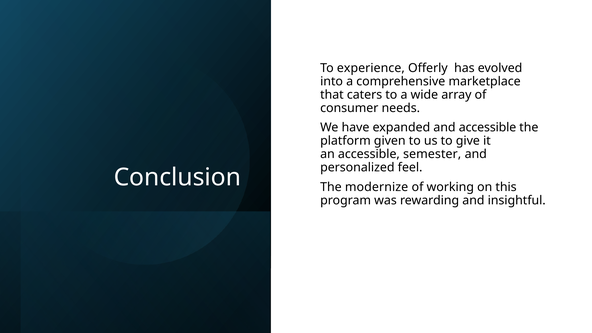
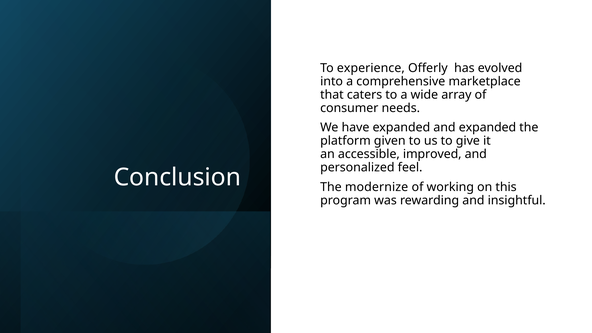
and accessible: accessible -> expanded (487, 128)
semester: semester -> improved (432, 154)
